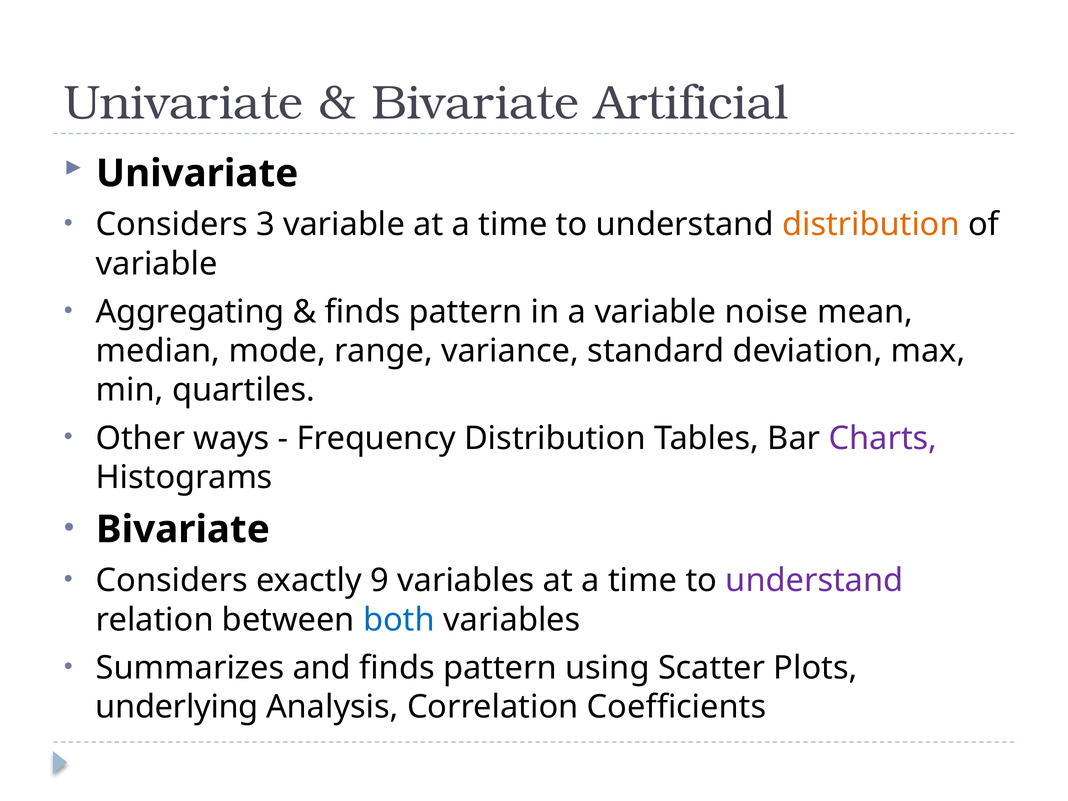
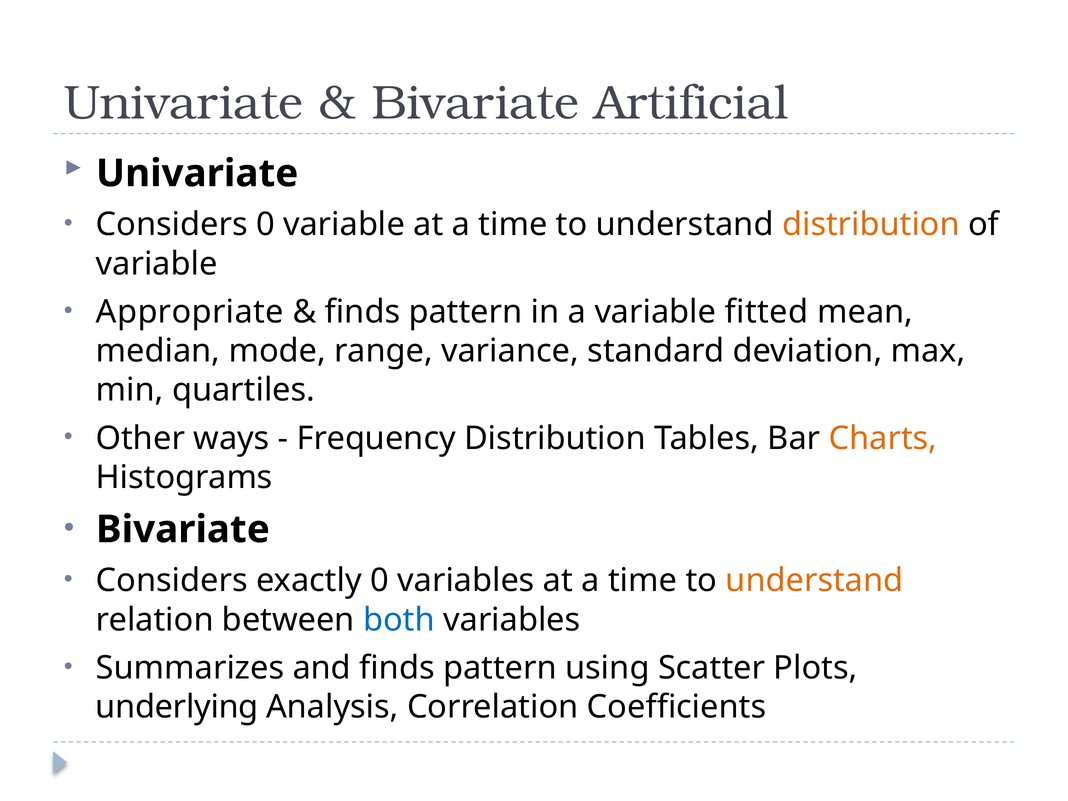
Considers 3: 3 -> 0 (265, 225)
Aggregating: Aggregating -> Appropriate (190, 312)
noise: noise -> fitted (767, 312)
Charts colour: purple -> orange (883, 438)
exactly 9: 9 -> 0 (379, 581)
understand colour: purple -> orange (814, 581)
